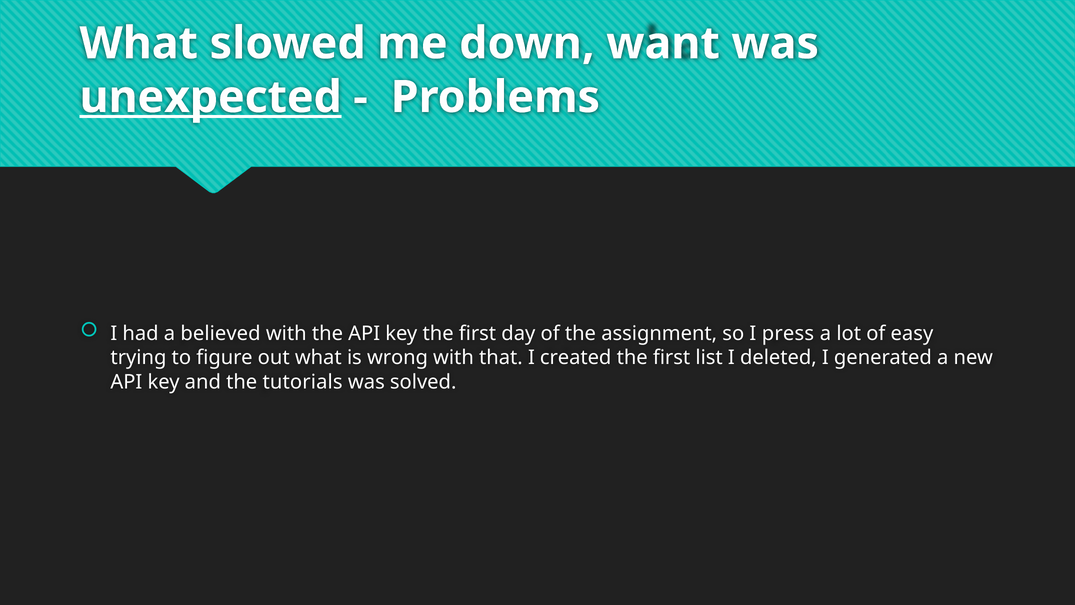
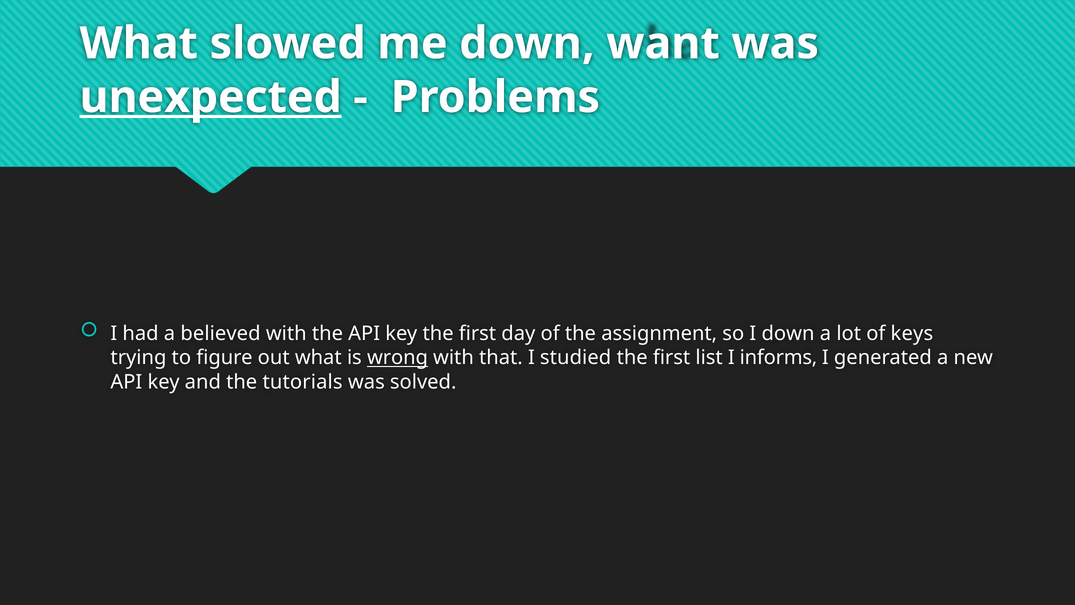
I press: press -> down (788, 333)
easy: easy -> keys (912, 333)
wrong underline: none -> present (397, 358)
created: created -> studied (576, 358)
deleted: deleted -> informs (778, 358)
